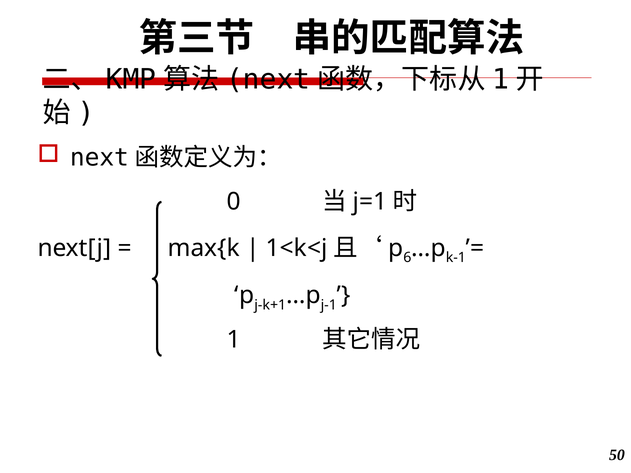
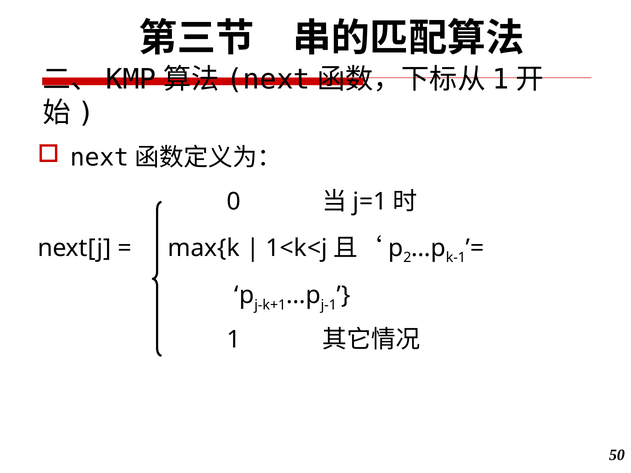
6: 6 -> 2 (407, 258)
